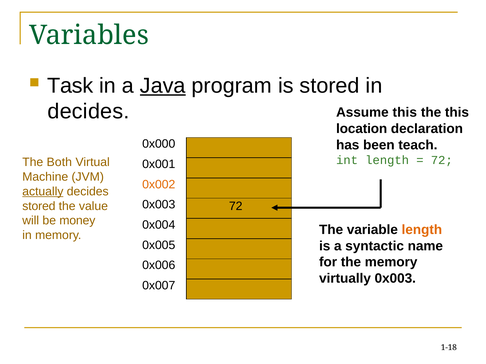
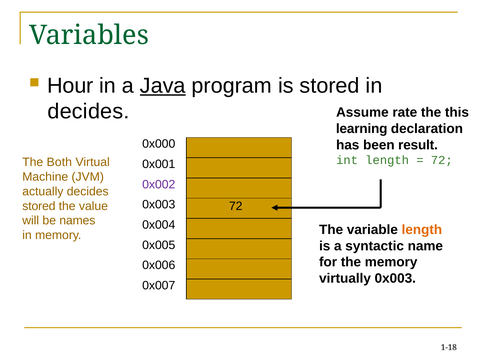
Task: Task -> Hour (70, 86)
Assume this: this -> rate (405, 113)
location: location -> learning (362, 129)
teach: teach -> result (418, 145)
0x002 colour: orange -> purple (159, 185)
actually underline: present -> none (43, 192)
money: money -> names (77, 221)
